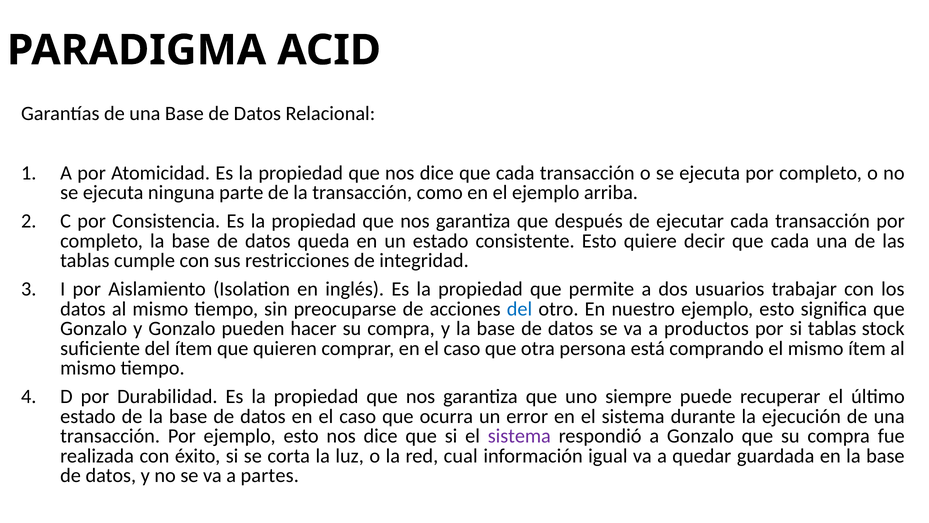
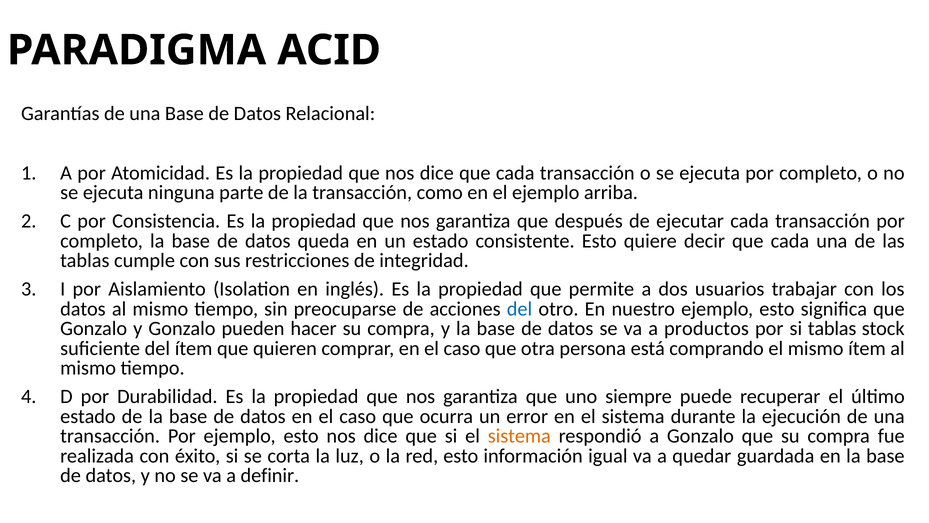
sistema colour: purple -> orange (519, 436)
red cual: cual -> esto (461, 456)
partes: partes -> definir (270, 475)
